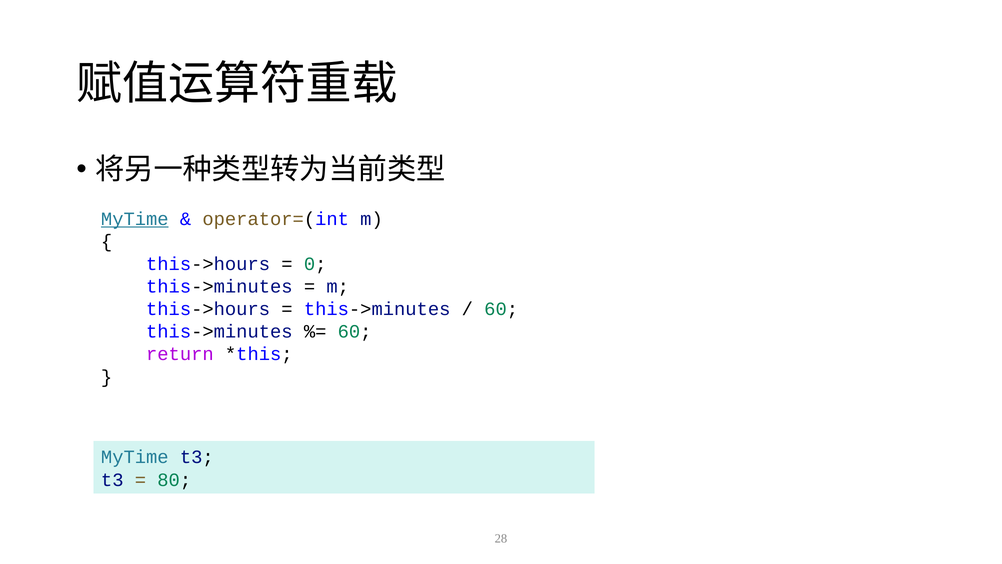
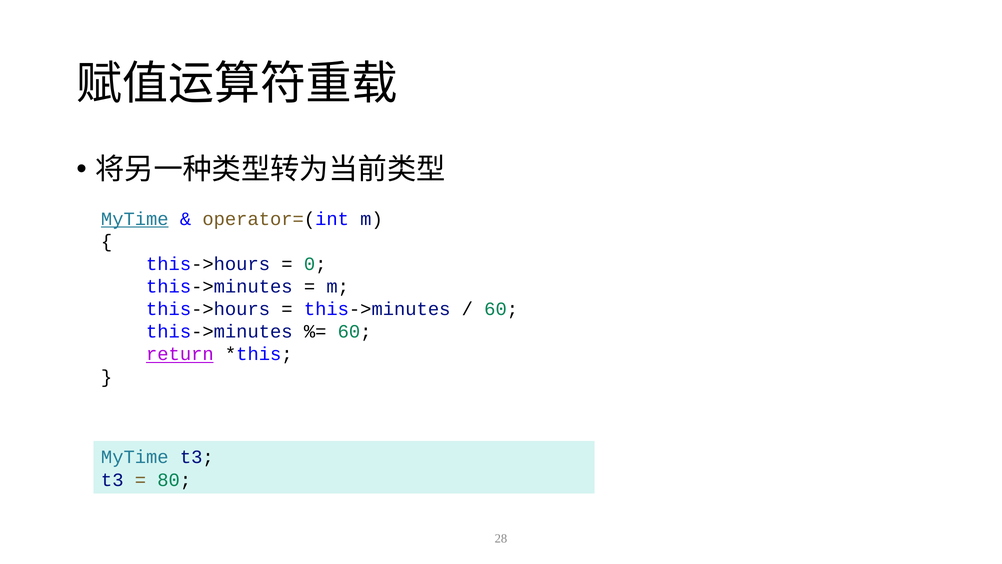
return underline: none -> present (180, 354)
